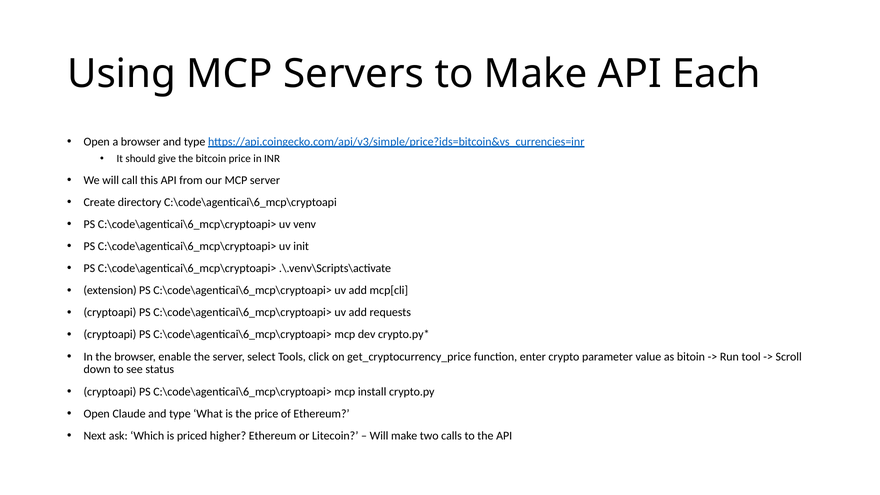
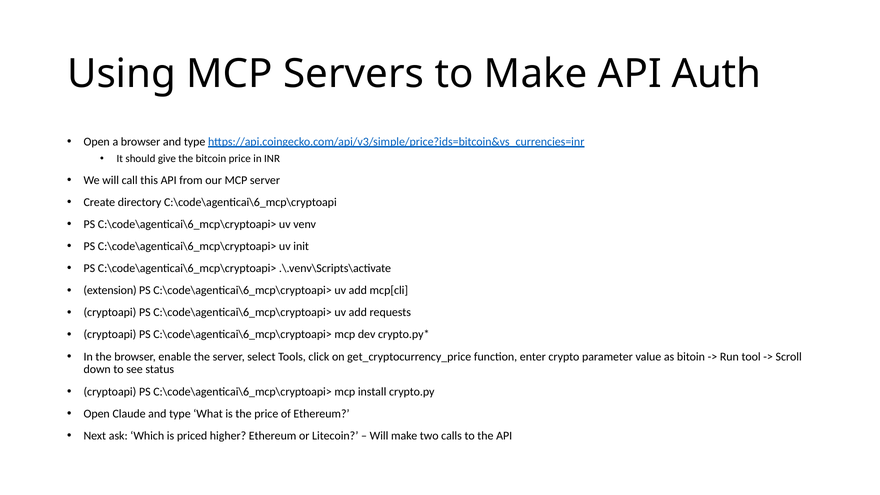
Each: Each -> Auth (716, 74)
